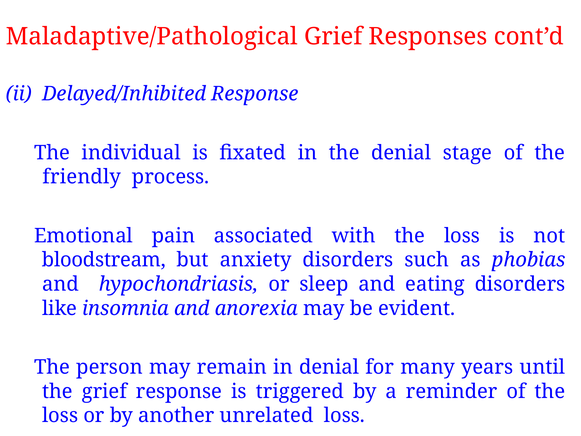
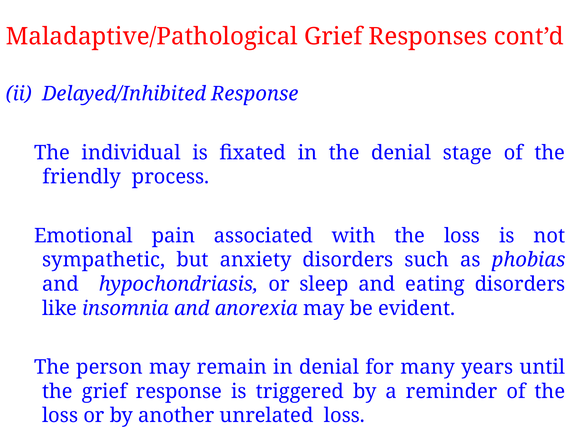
bloodstream: bloodstream -> sympathetic (104, 260)
